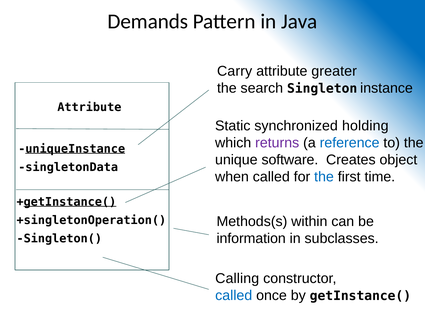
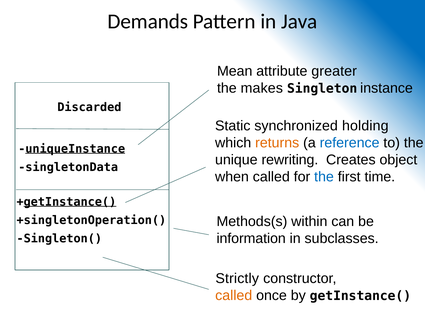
Carry: Carry -> Mean (235, 71)
search: search -> makes (262, 88)
Attribute: Attribute -> Discarded (89, 107)
returns colour: purple -> orange (277, 143)
software: software -> rewriting (290, 160)
Calling: Calling -> Strictly (237, 278)
called colour: blue -> orange (234, 295)
